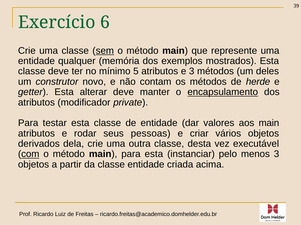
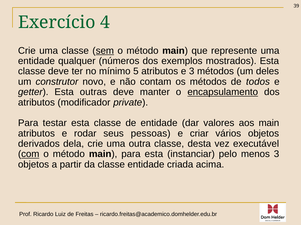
6: 6 -> 4 (105, 22)
memória: memória -> números (119, 61)
herde: herde -> todos (258, 82)
alterar: alterar -> outras (93, 92)
